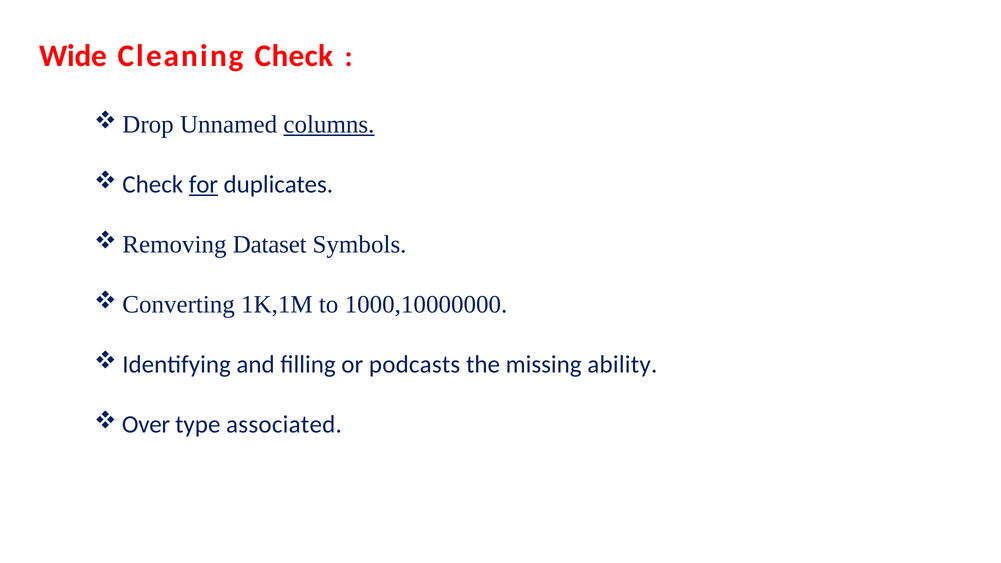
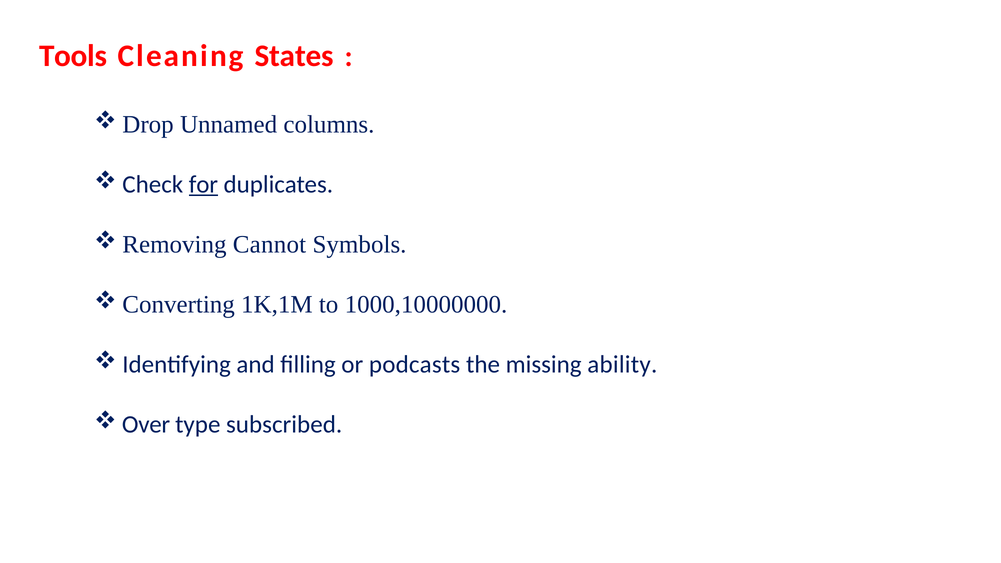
Wide: Wide -> Tools (73, 56)
Cleaning Check: Check -> States (294, 56)
columns underline: present -> none (329, 124)
Dataset: Dataset -> Cannot (270, 245)
associated: associated -> subscribed (284, 425)
